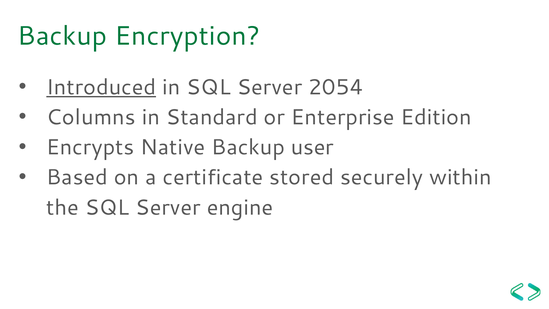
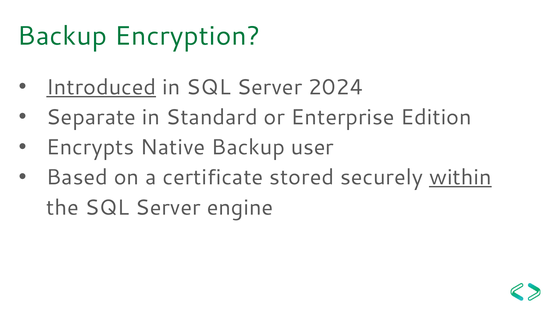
2054: 2054 -> 2024 (336, 87)
Columns: Columns -> Separate (91, 117)
within underline: none -> present (460, 177)
